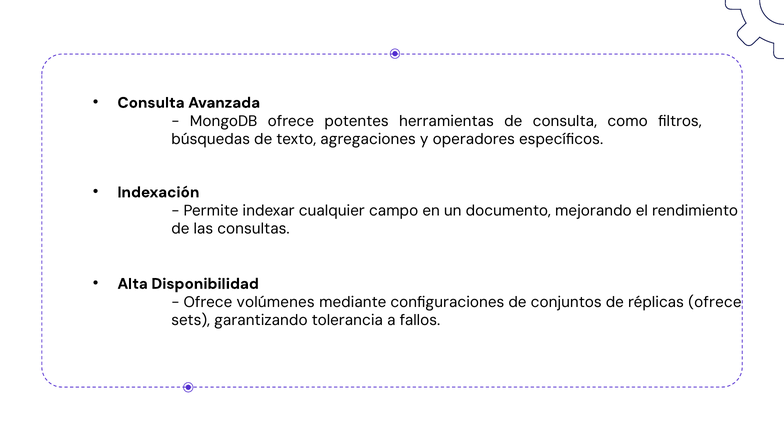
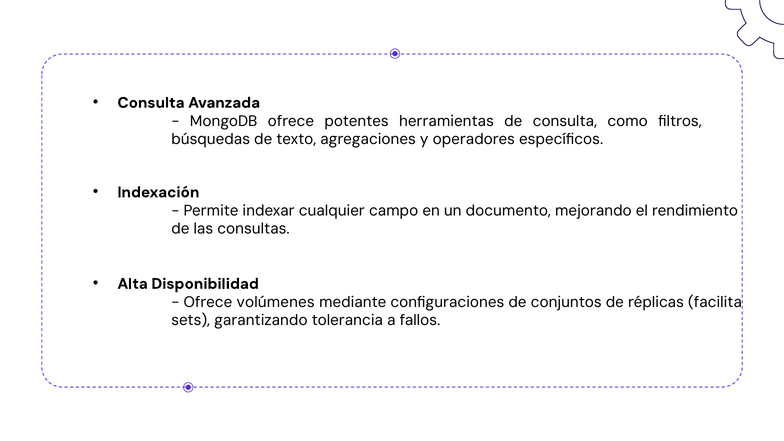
réplicas ofrece: ofrece -> facilita (715, 302)
